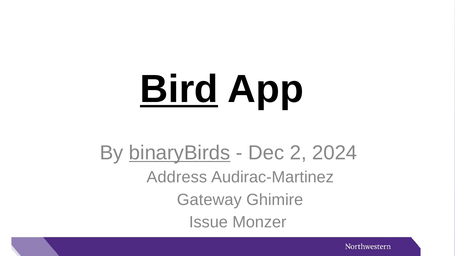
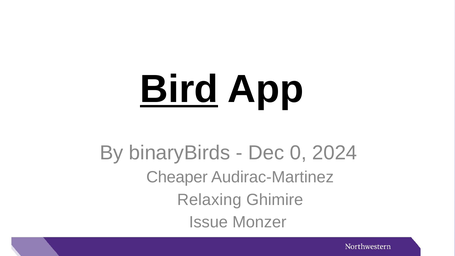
binaryBirds underline: present -> none (180, 153)
2: 2 -> 0 (298, 153)
Address: Address -> Cheaper (177, 177)
Gateway: Gateway -> Relaxing (209, 200)
